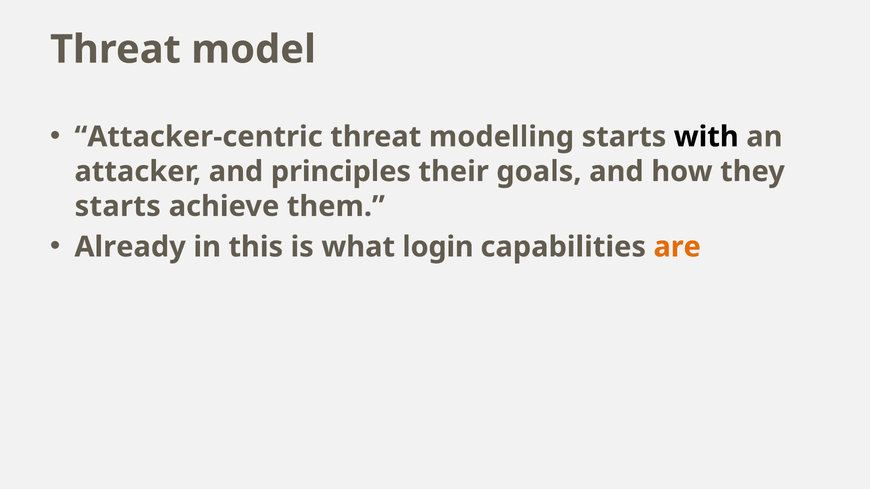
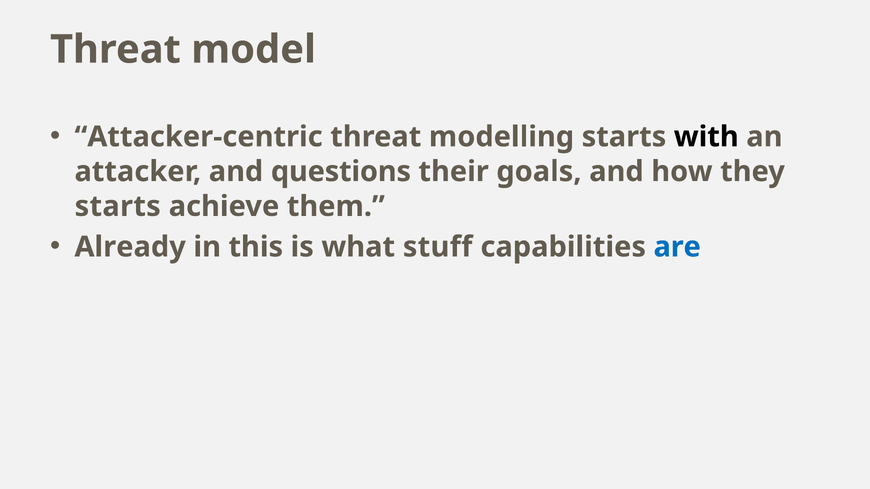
principles: principles -> questions (341, 172)
login: login -> stuff (438, 247)
are colour: orange -> blue (677, 247)
